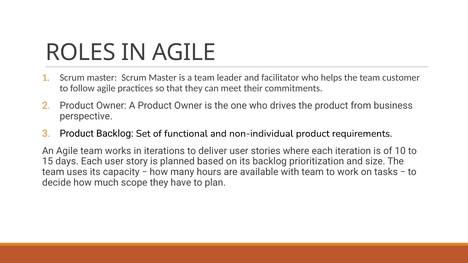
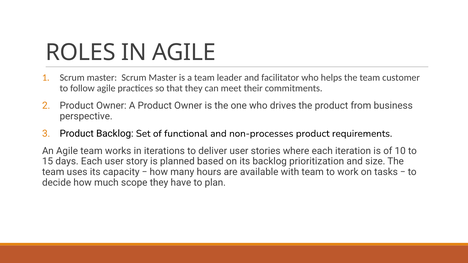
non-individual: non-individual -> non-processes (261, 134)
